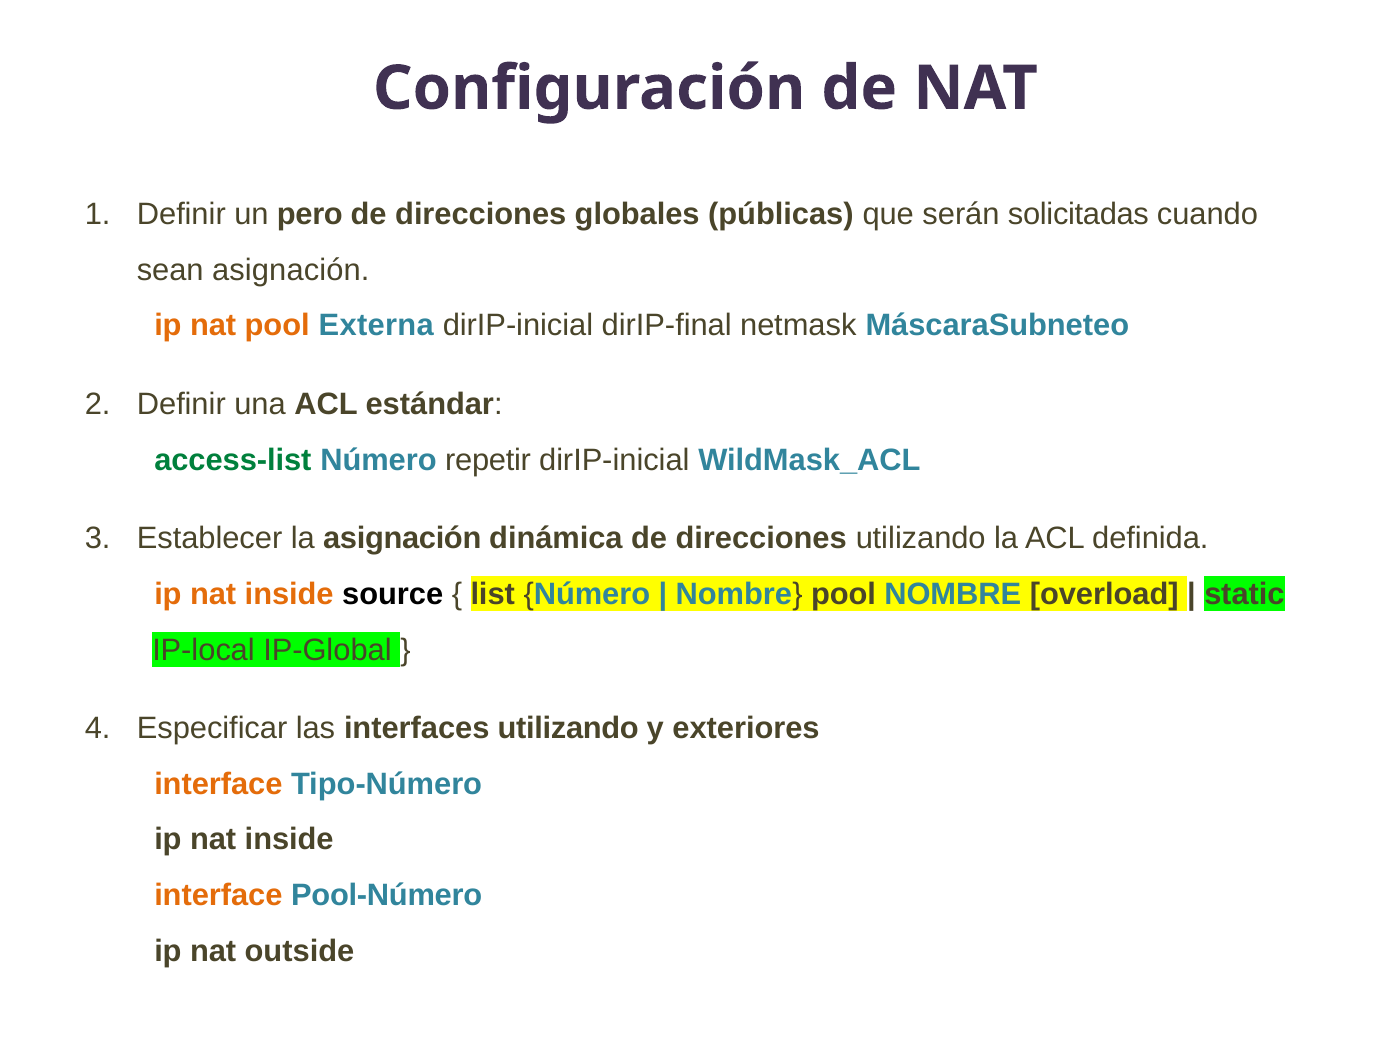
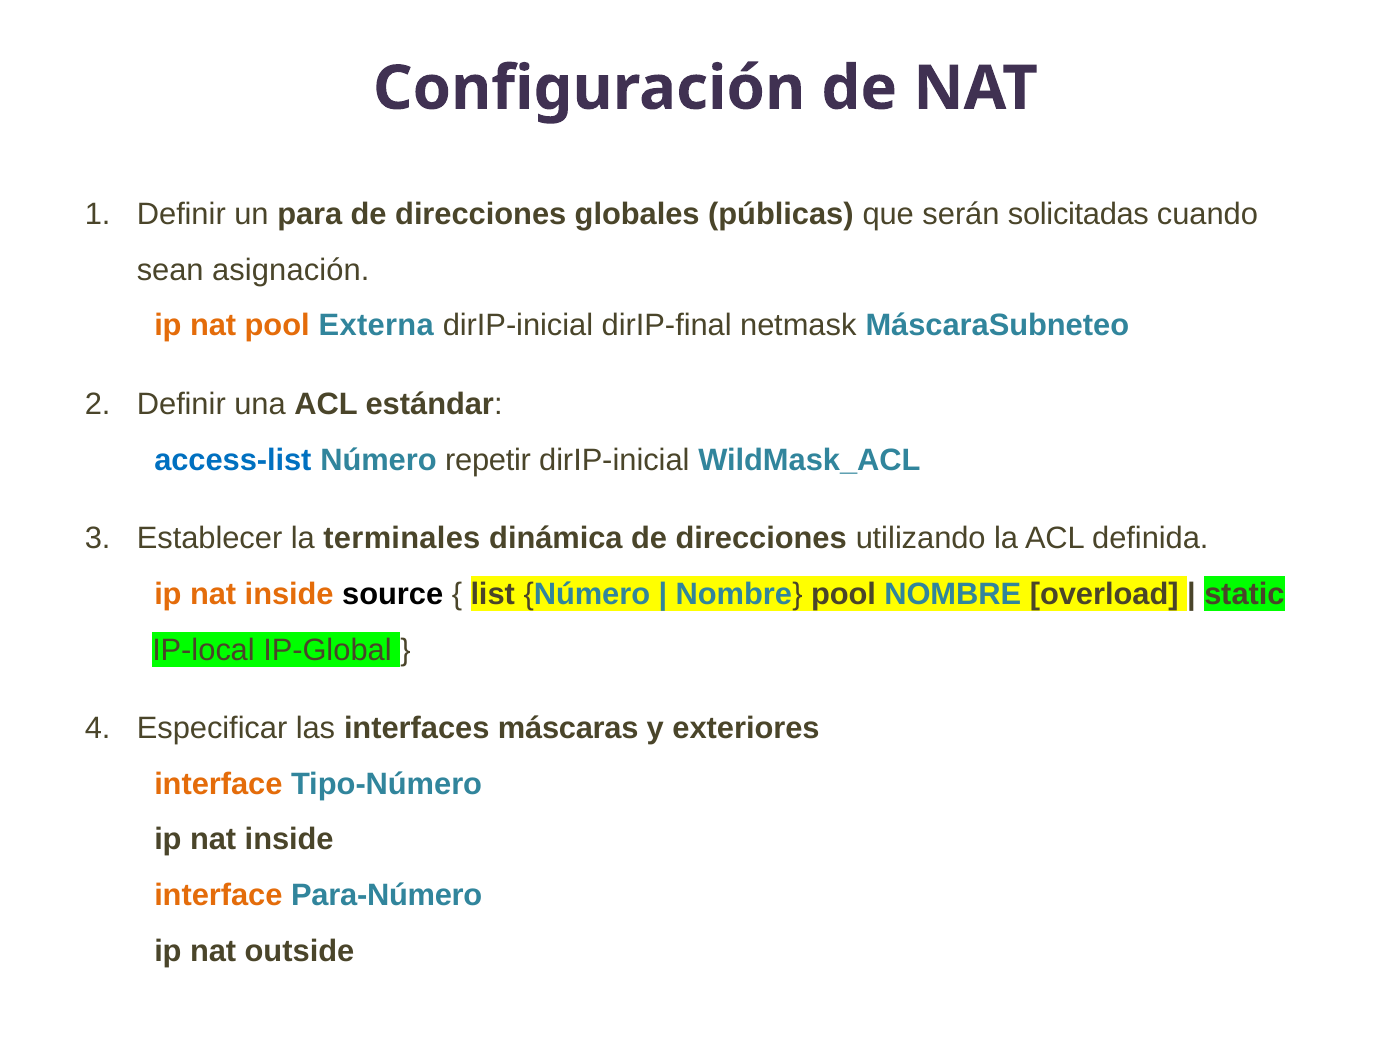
pero: pero -> para (310, 214)
access-list colour: green -> blue (233, 460)
la asignación: asignación -> terminales (402, 538)
interfaces utilizando: utilizando -> máscaras (568, 728)
Pool-Número: Pool-Número -> Para-Número (387, 895)
